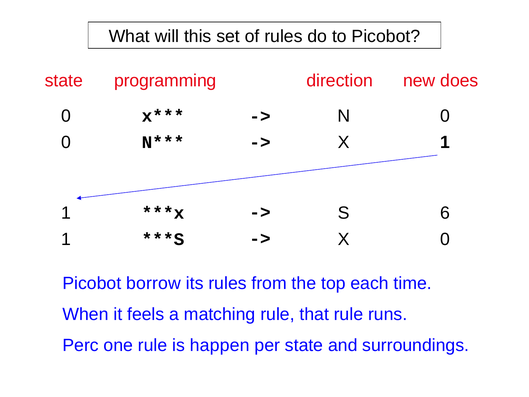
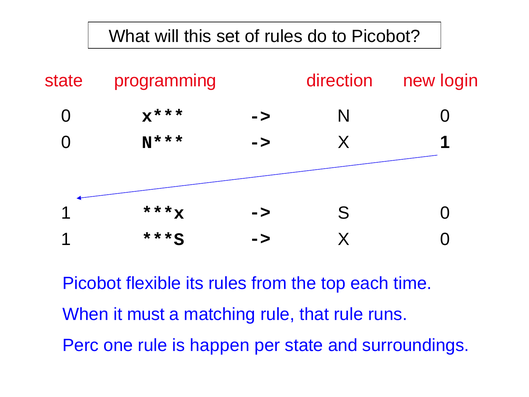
does: does -> login (459, 81)
6: 6 -> 0 (445, 213)
borrow: borrow -> flexible (154, 283)
feels: feels -> must (146, 314)
